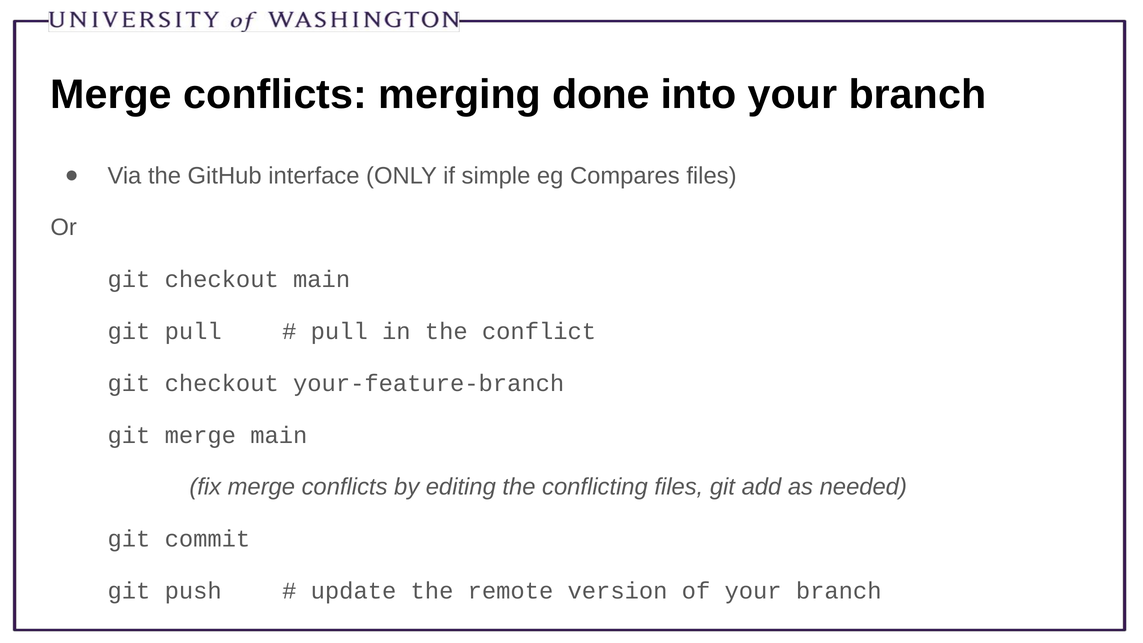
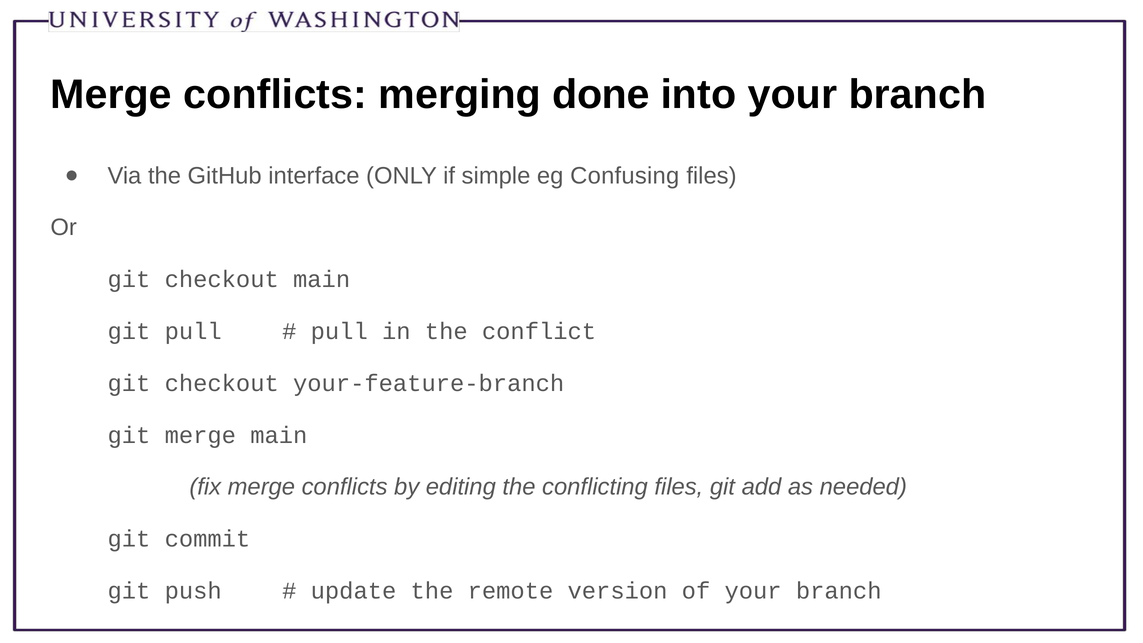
Compares: Compares -> Confusing (625, 176)
